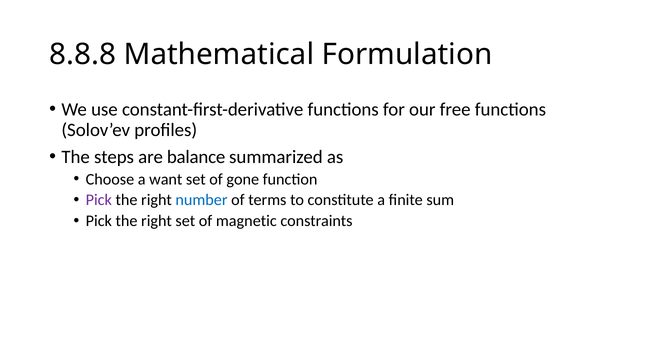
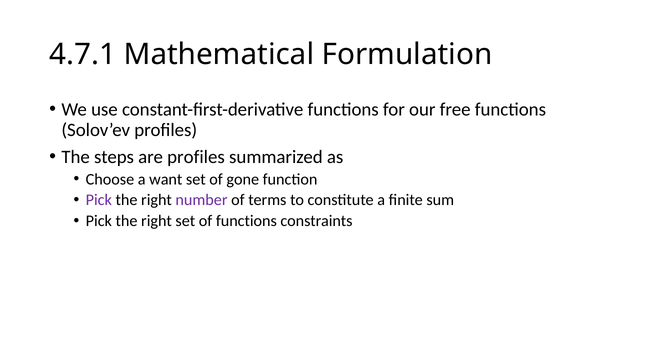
8.8.8: 8.8.8 -> 4.7.1 (83, 54)
are balance: balance -> profiles (196, 157)
number colour: blue -> purple (201, 200)
of magnetic: magnetic -> functions (246, 221)
